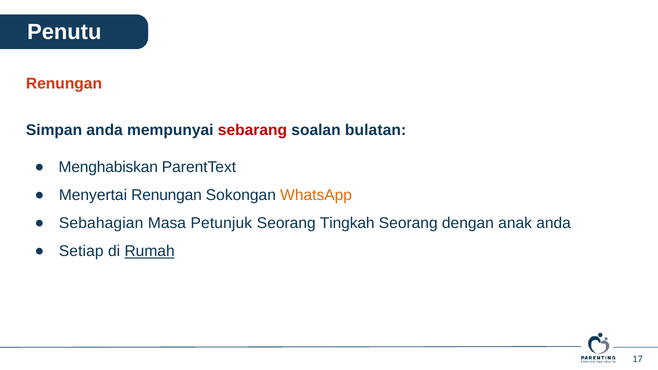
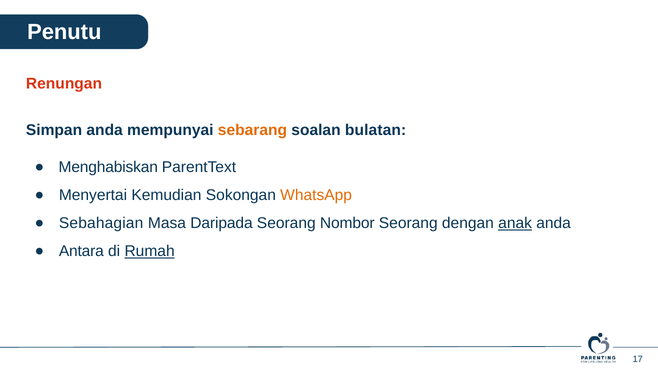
sebarang colour: red -> orange (252, 130)
Menyertai Renungan: Renungan -> Kemudian (166, 195)
Petunjuk: Petunjuk -> Daripada (221, 223)
Tingkah: Tingkah -> Nombor (347, 223)
anak underline: none -> present (515, 223)
Setiap: Setiap -> Antara (81, 251)
